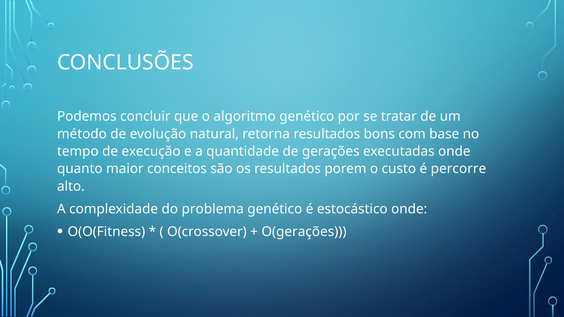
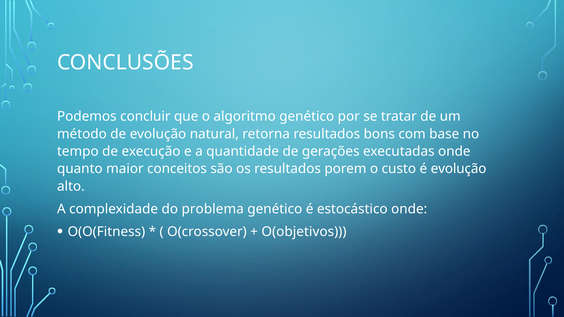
é percorre: percorre -> evolução (459, 169)
O(gerações: O(gerações -> O(objetivos (304, 232)
